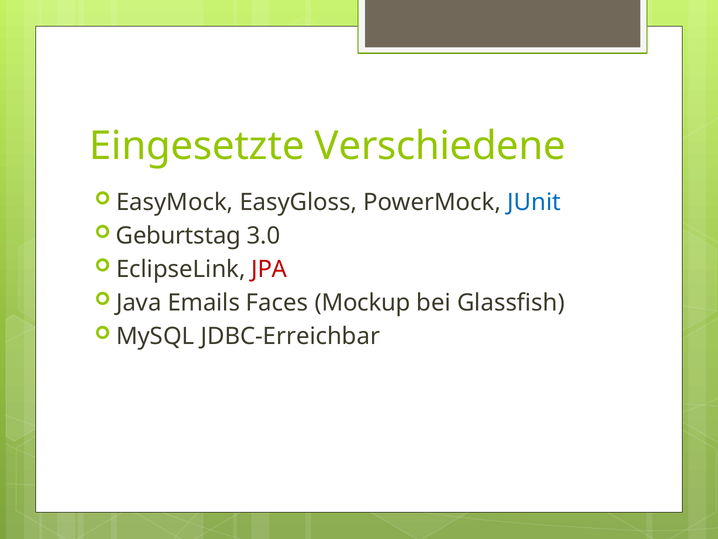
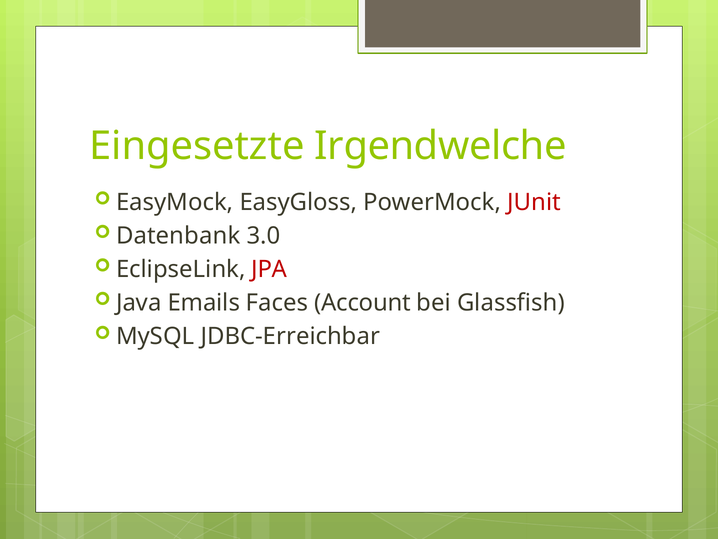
Verschiedene: Verschiedene -> Irgendwelche (440, 146)
JUnit colour: blue -> red (534, 202)
Geburtstag: Geburtstag -> Datenbank (178, 236)
Mockup: Mockup -> Account (363, 303)
